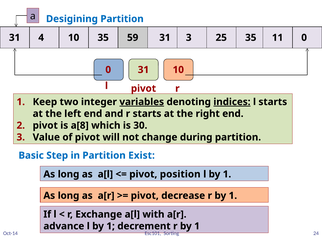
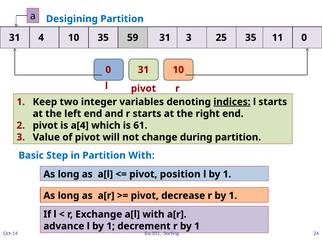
variables underline: present -> none (142, 102)
a[8: a[8 -> a[4 (80, 126)
30: 30 -> 61 (140, 126)
Partition Exist: Exist -> With (142, 156)
